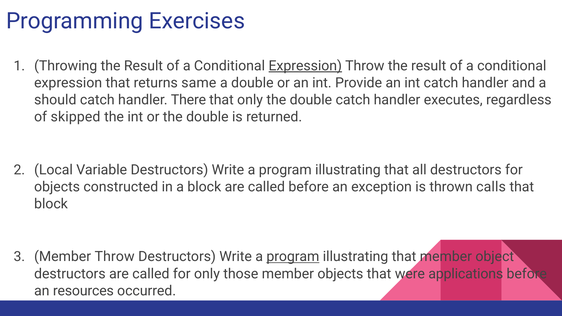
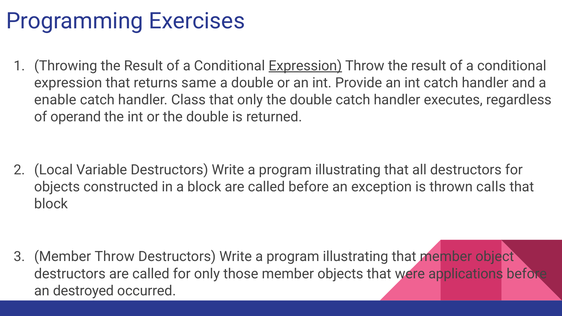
should: should -> enable (55, 100)
There: There -> Class (188, 100)
skipped: skipped -> operand (76, 117)
program underline: present -> none (293, 257)
resources: resources -> destroyed (83, 291)
